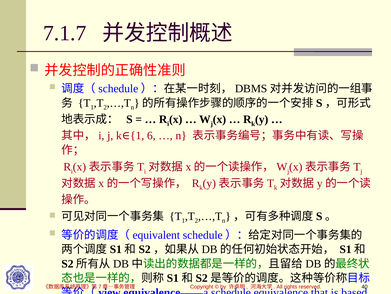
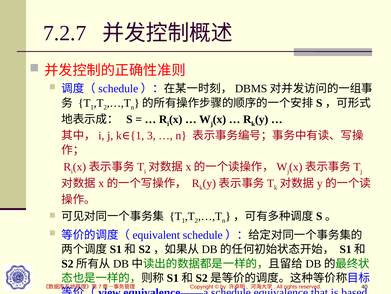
7.1.7: 7.1.7 -> 7.2.7 (65, 33)
6: 6 -> 3 (151, 135)
